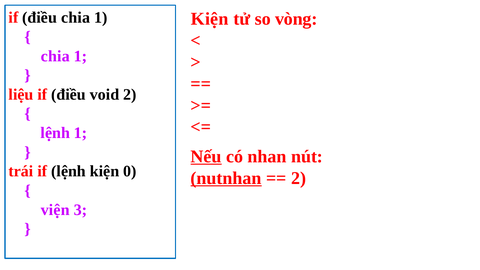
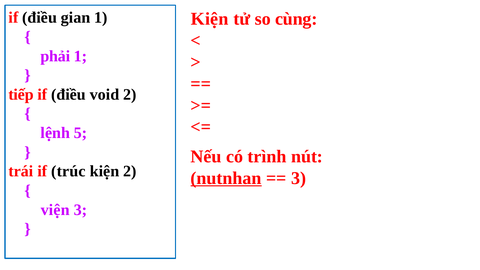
điều chia: chia -> gian (76, 18)
vòng: vòng -> cùng (296, 19)
chia: chia -> phải (55, 56)
liệu: liệu -> tiếp (21, 95)
lệnh 1: 1 -> 5 (81, 133)
Nếu underline: present -> none (206, 156)
nhan: nhan -> trình (267, 156)
if lệnh: lệnh -> trúc (68, 171)
kiện 0: 0 -> 2 (130, 171)
2: 2 -> 3 (298, 178)
